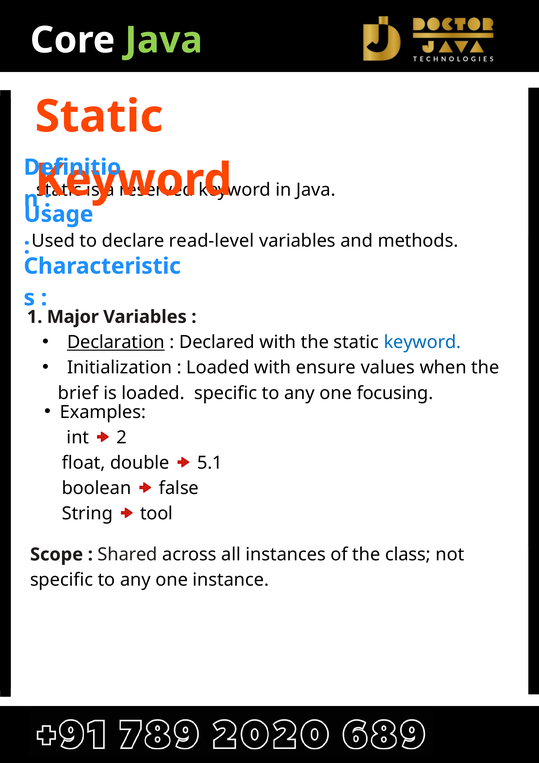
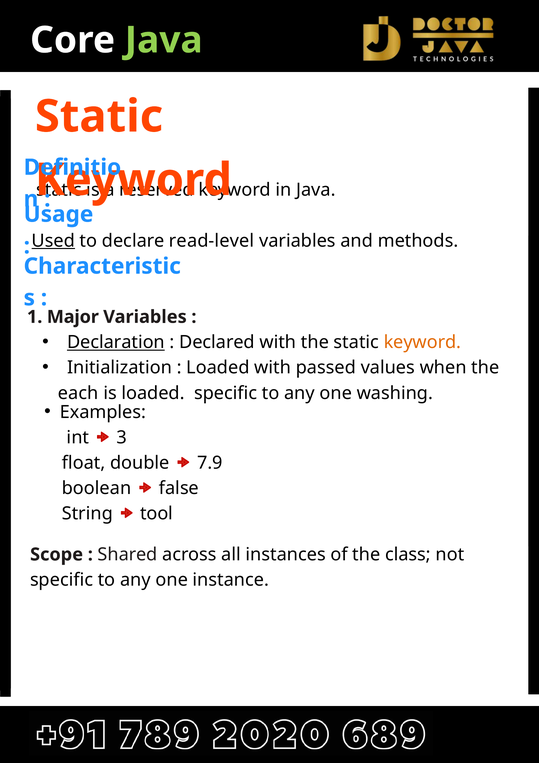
Used underline: none -> present (53, 241)
keyword colour: blue -> orange (422, 342)
ensure: ensure -> passed (326, 368)
brief: brief -> each (78, 393)
focusing: focusing -> washing (395, 393)
2: 2 -> 3 (122, 437)
5.1: 5.1 -> 7.9 (210, 463)
